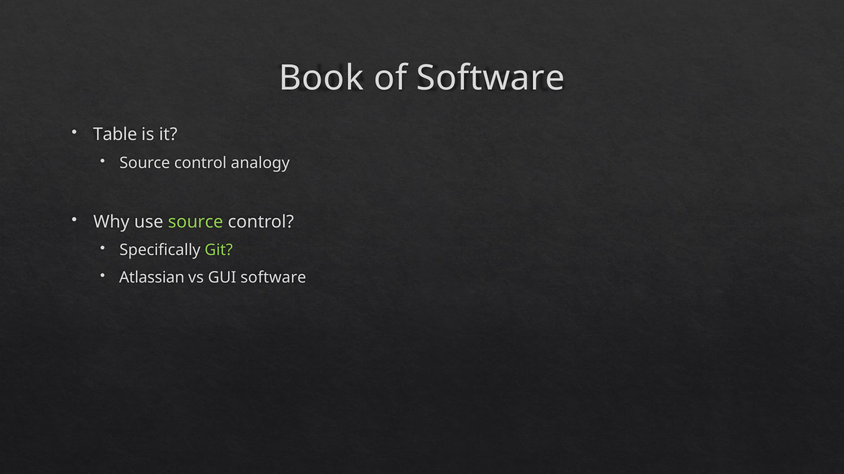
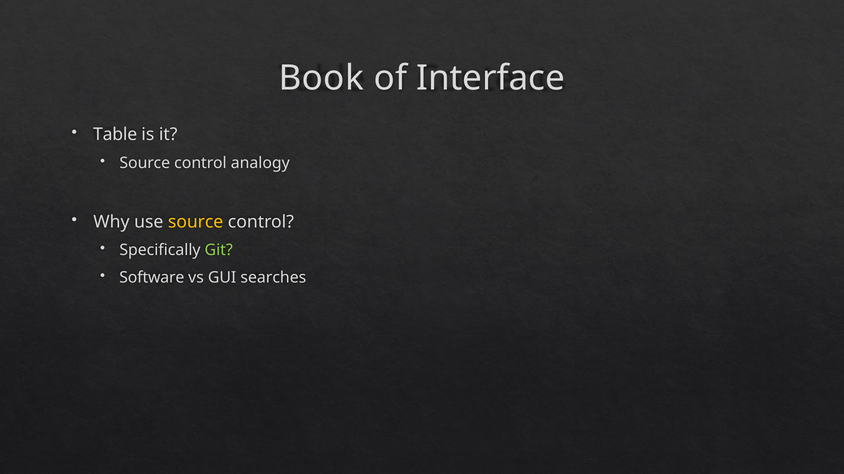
of Software: Software -> Interface (491, 78)
source colour: light green -> yellow (196, 222)
Atlassian: Atlassian -> Software (152, 278)
GUI software: software -> searches (273, 278)
